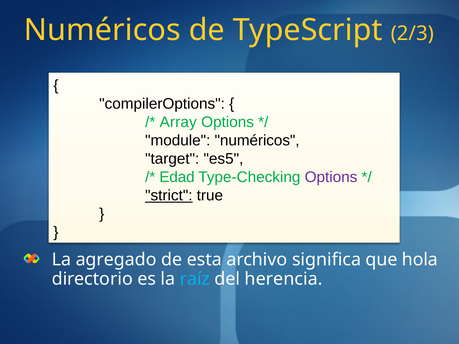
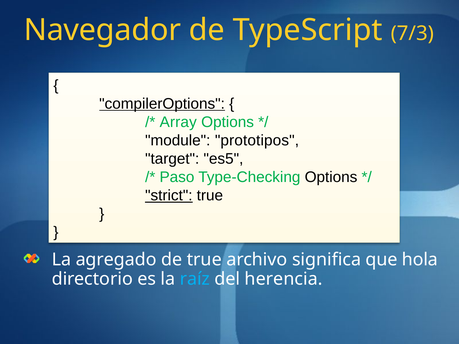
Numéricos: Numéricos -> Navegador (102, 30)
2/3: 2/3 -> 7/3 (412, 33)
compilerOptions underline: none -> present (162, 104)
module numéricos: numéricos -> prototipos (257, 141)
Edad: Edad -> Paso (177, 177)
Options colour: purple -> black (331, 177)
de esta: esta -> true (204, 260)
